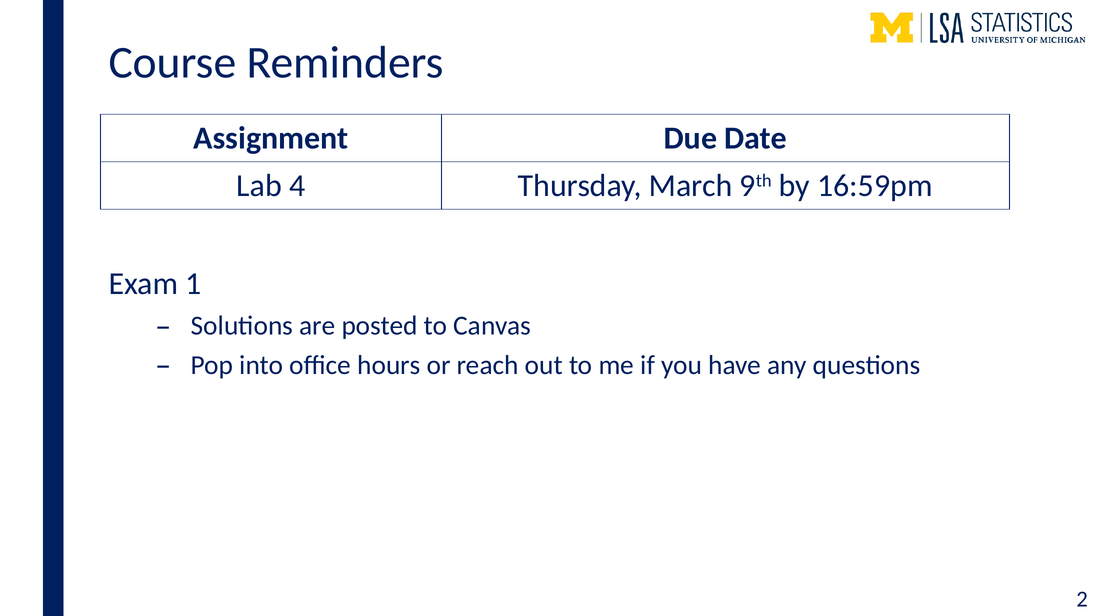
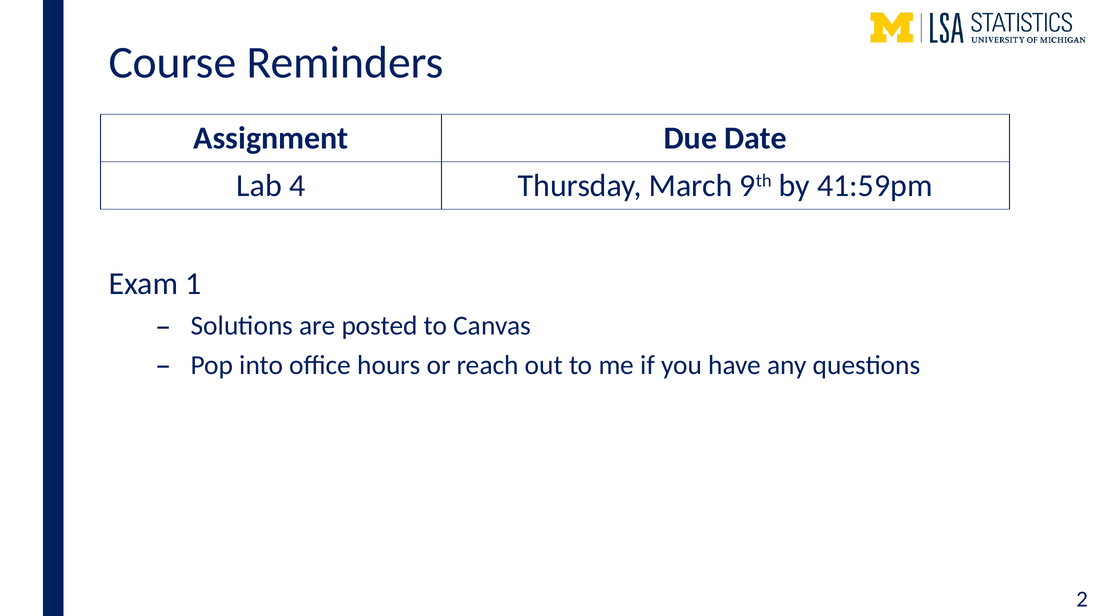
16:59pm: 16:59pm -> 41:59pm (875, 186)
